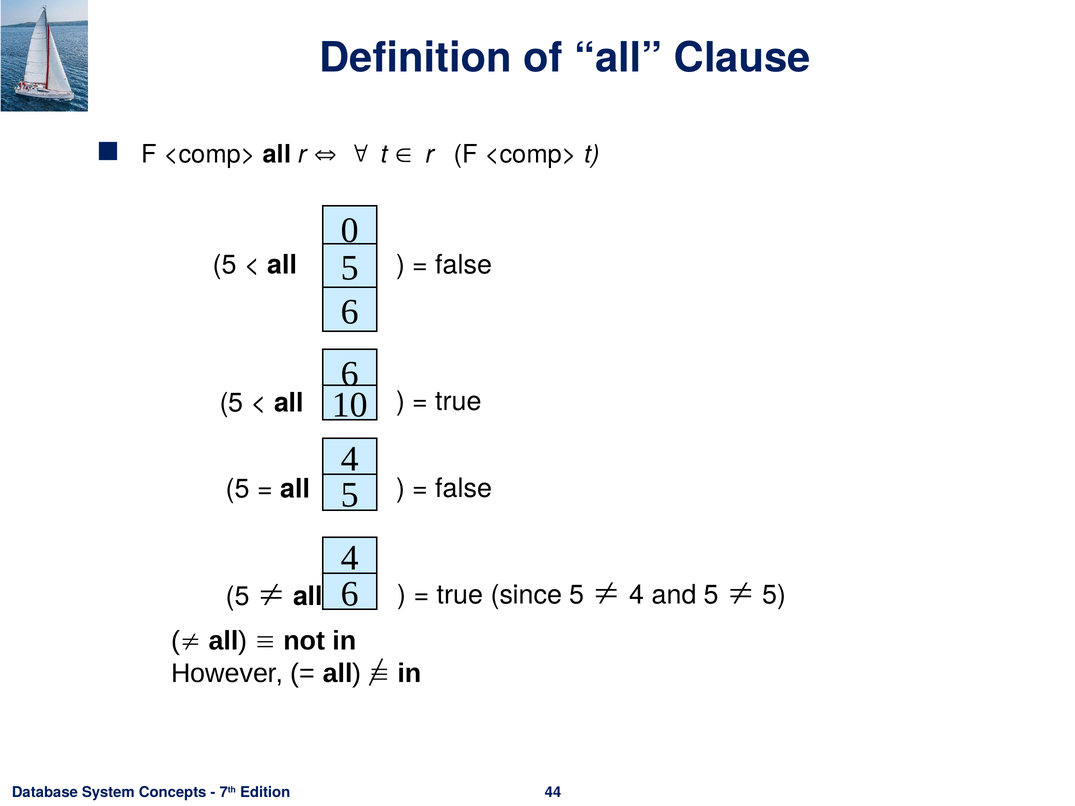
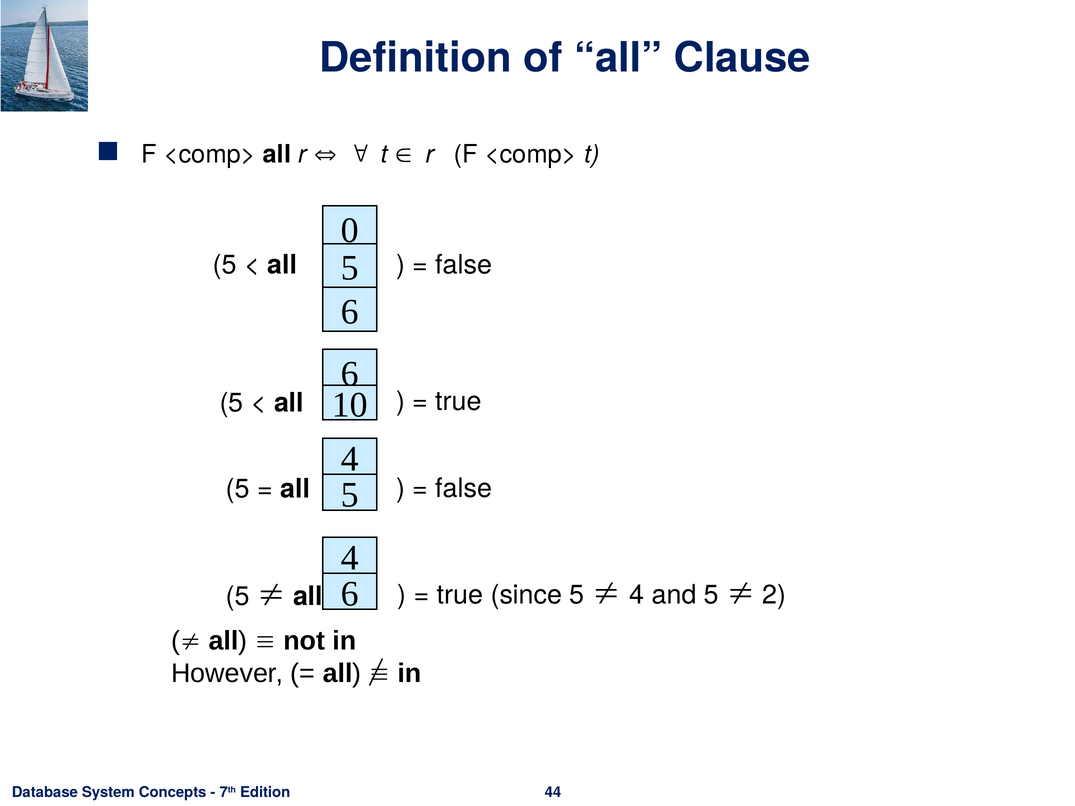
5: 5 -> 2 (774, 595)
